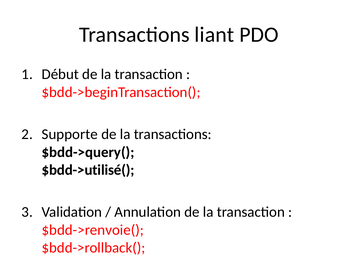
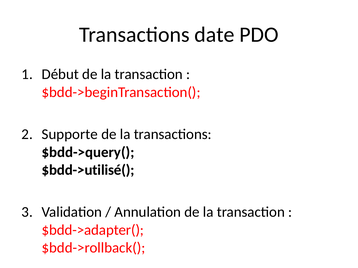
liant: liant -> date (214, 35)
$bdd->renvoie(: $bdd->renvoie( -> $bdd->adapter( (93, 230)
